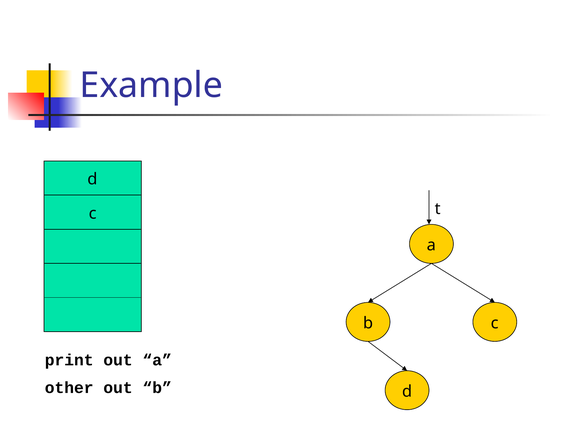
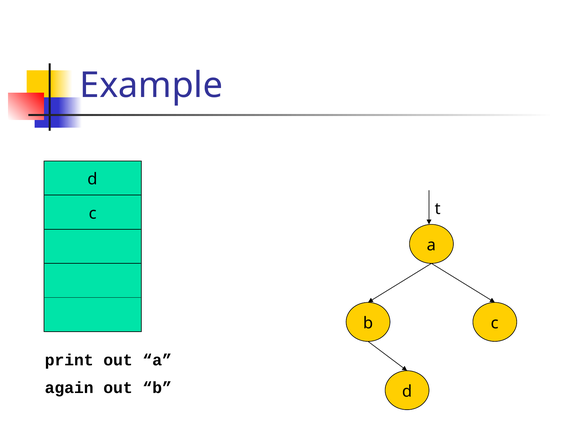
other: other -> again (69, 388)
